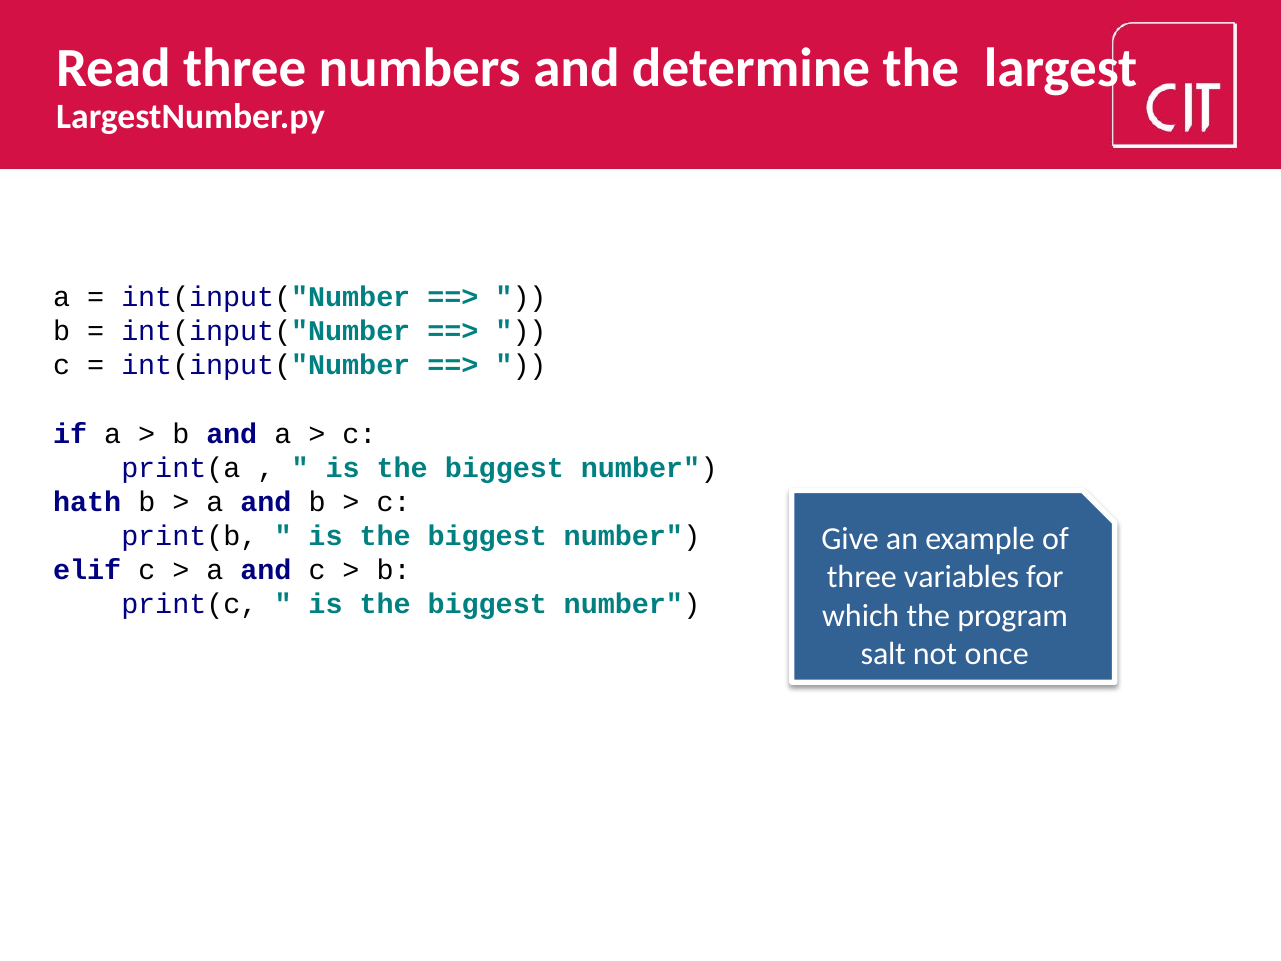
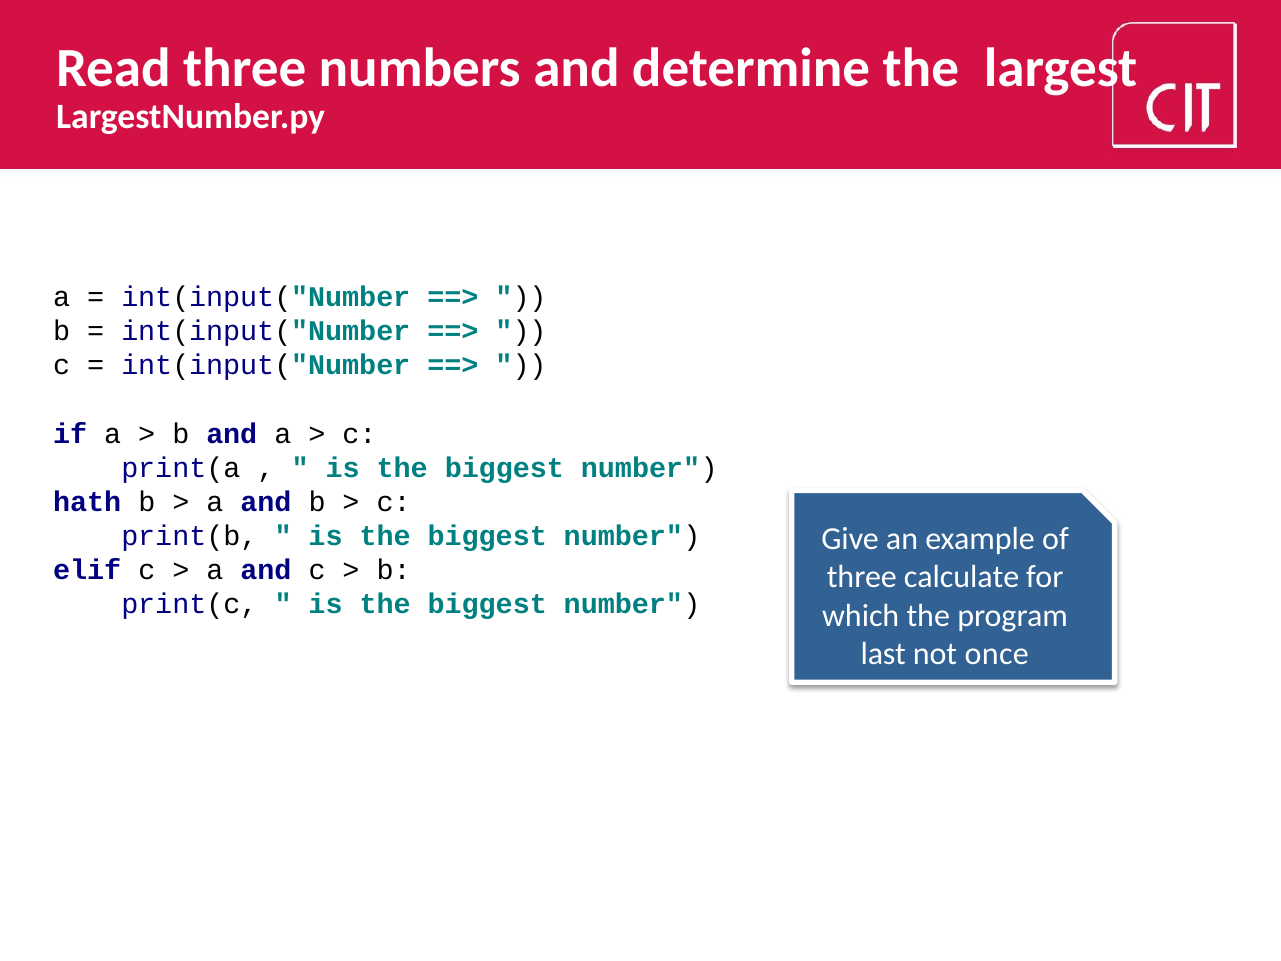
variables: variables -> calculate (962, 577)
salt: salt -> last (883, 654)
